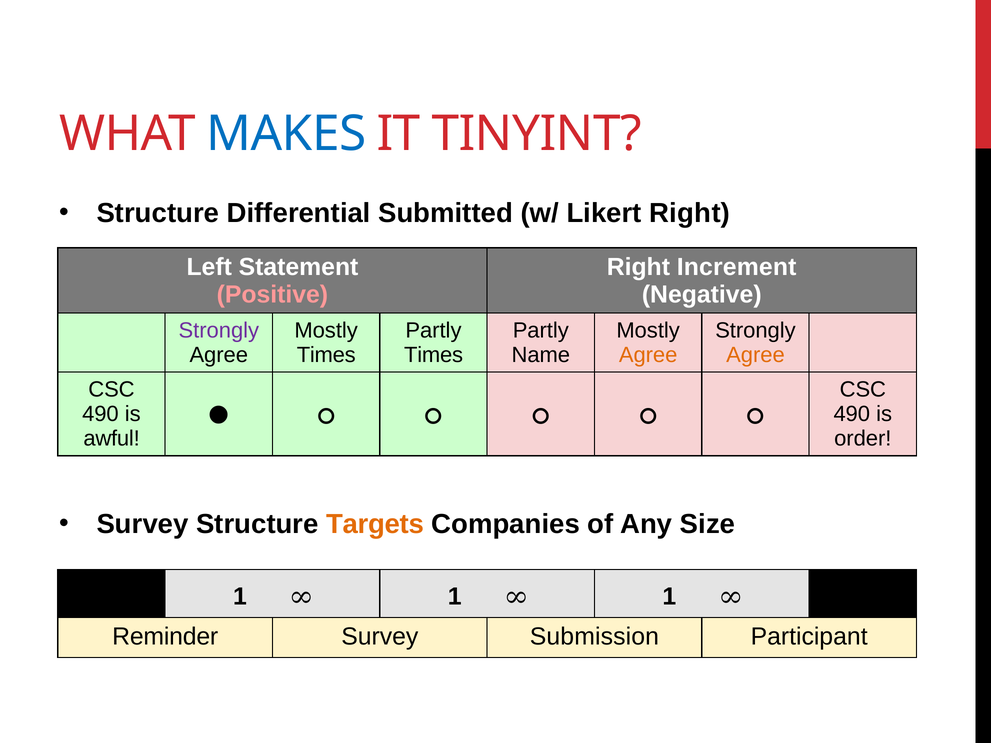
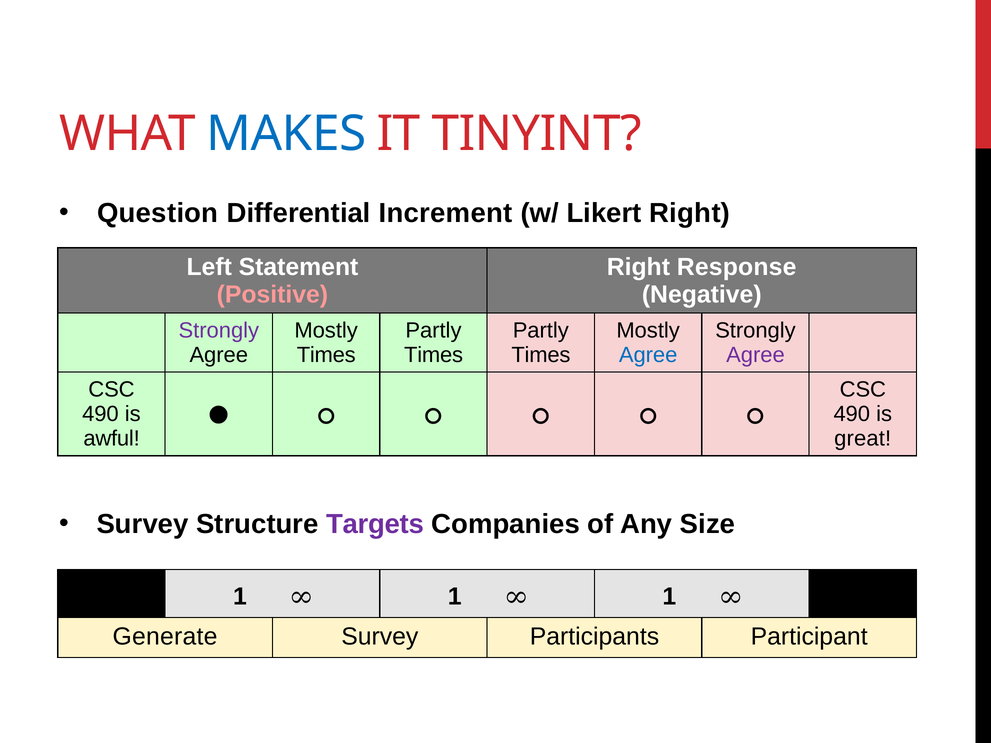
Structure: Structure -> Question (158, 213)
Submitted: Submitted -> Increment (446, 213)
Increment: Increment -> Response (737, 267)
Name: Name -> Times (541, 355)
Agree colour: orange -> blue (648, 355)
Agree colour: orange -> purple (755, 355)
order: order -> great (863, 438)
Targets colour: orange -> purple (375, 525)
Reminder: Reminder -> Generate (165, 637)
Submission: Submission -> Participants (594, 637)
